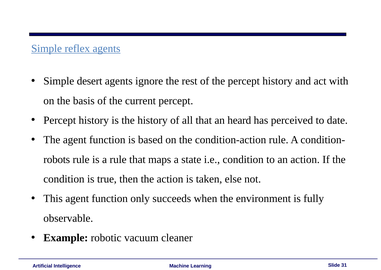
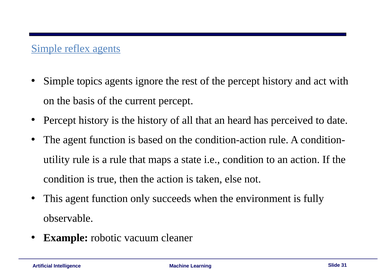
desert: desert -> topics (90, 81)
robots: robots -> utility (57, 159)
